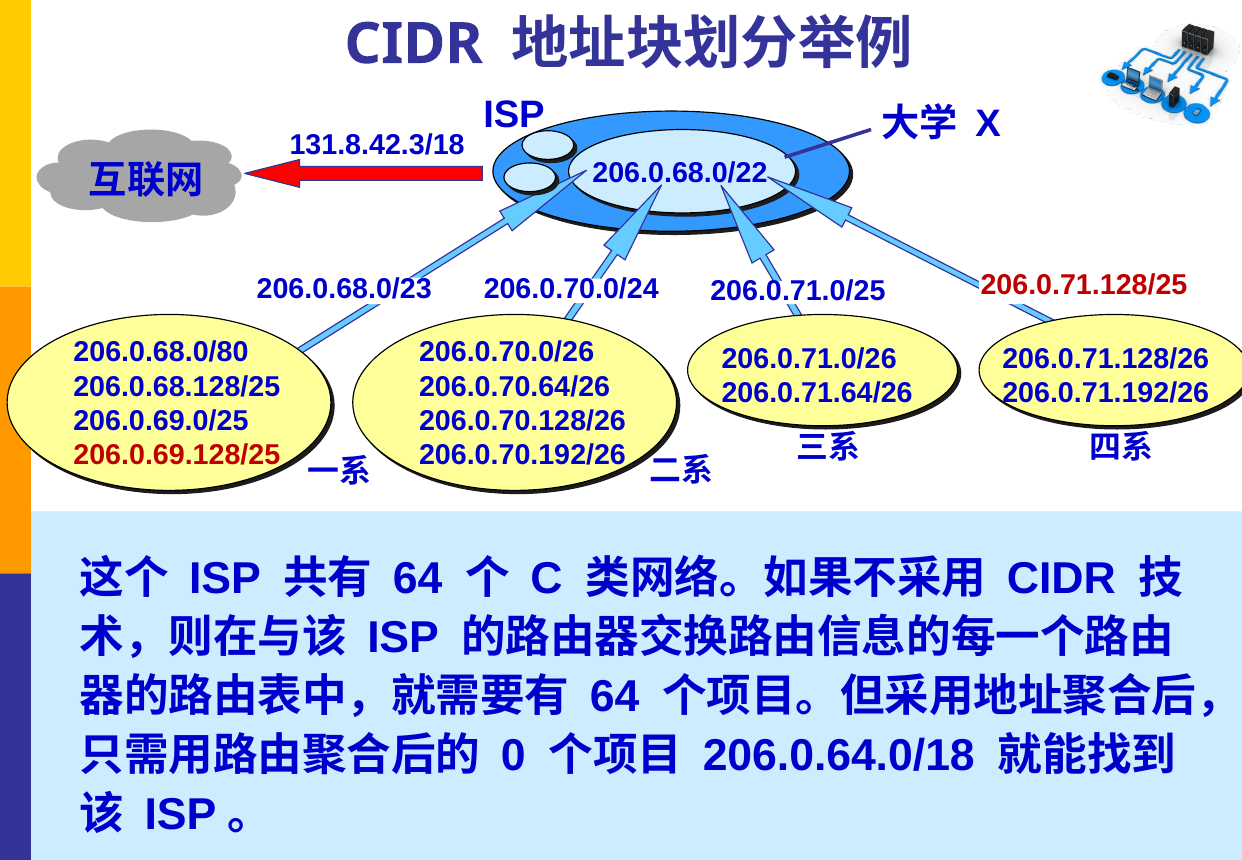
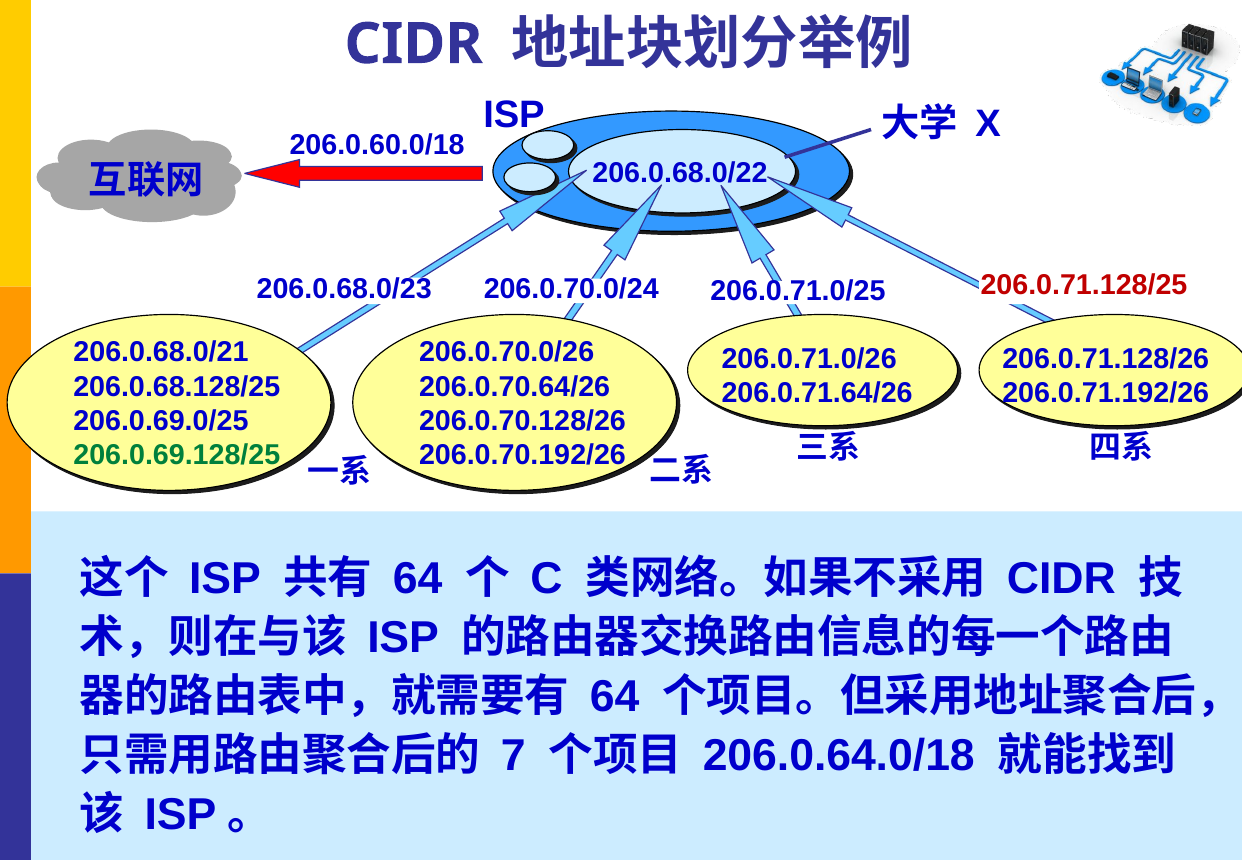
131.8.42.3/18: 131.8.42.3/18 -> 206.0.60.0/18 (377, 145)
206.0.68.0/80: 206.0.68.0/80 -> 206.0.68.0/21 (161, 352)
206.0.69.128/25 colour: red -> green (177, 455)
0: 0 -> 7 (513, 756)
